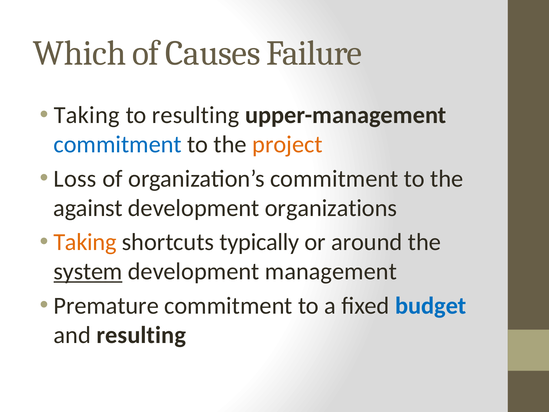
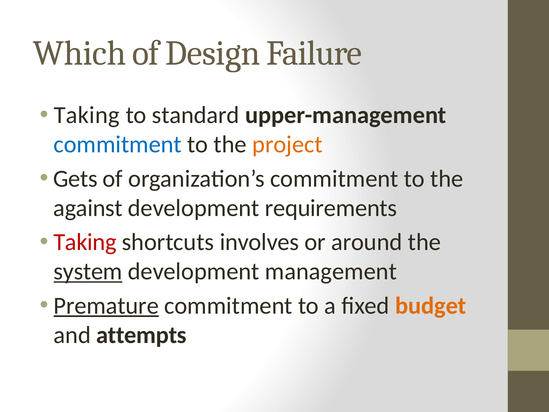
Causes: Causes -> Design (213, 53)
to resulting: resulting -> standard (196, 115)
Loss: Loss -> Gets (75, 179)
organizations: organizations -> requirements (331, 208)
Taking colour: orange -> red (85, 242)
typically: typically -> involves (259, 242)
Premature underline: none -> present (106, 306)
budget colour: blue -> orange (431, 306)
and resulting: resulting -> attempts (141, 335)
